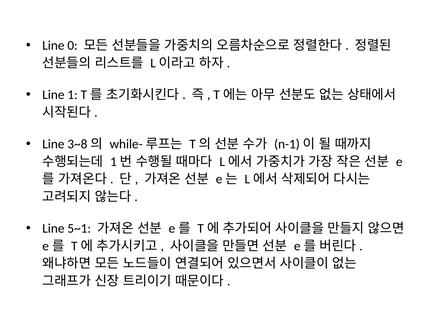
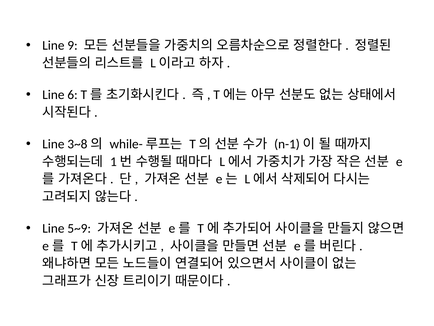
0: 0 -> 9 (73, 46)
1: 1 -> 6 (73, 95)
5~1: 5~1 -> 5~9 (79, 228)
